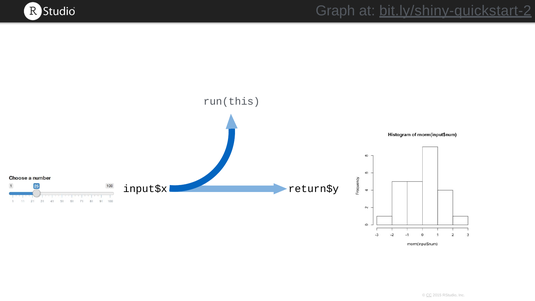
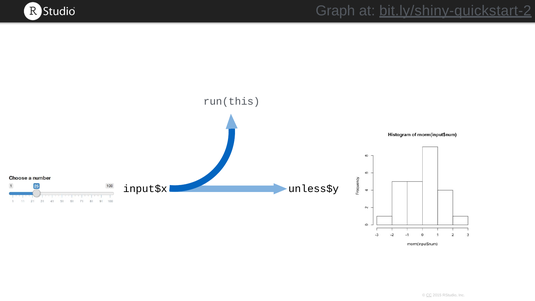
return$y: return$y -> unless$y (314, 189)
